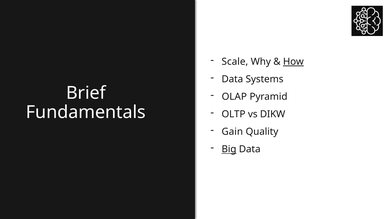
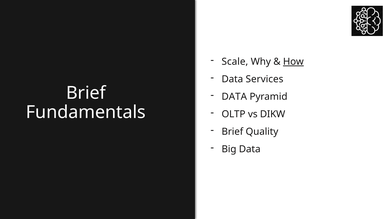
Systems: Systems -> Services (265, 79)
OLAP: OLAP -> DATA (234, 97)
Gain: Gain -> Brief (232, 132)
Big underline: present -> none (229, 150)
